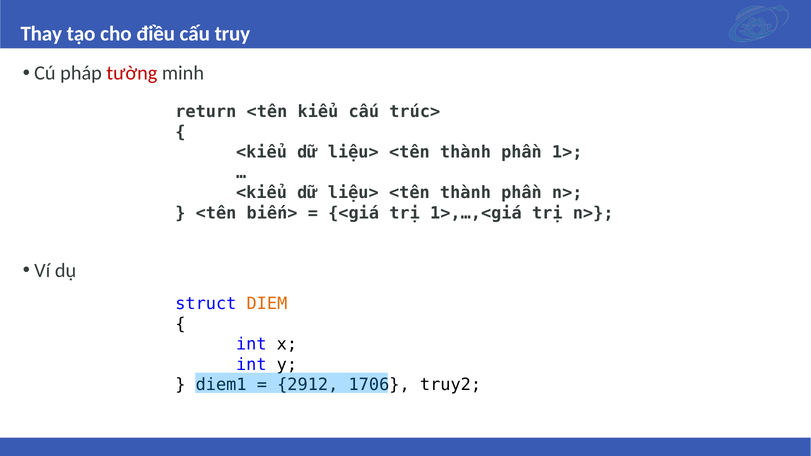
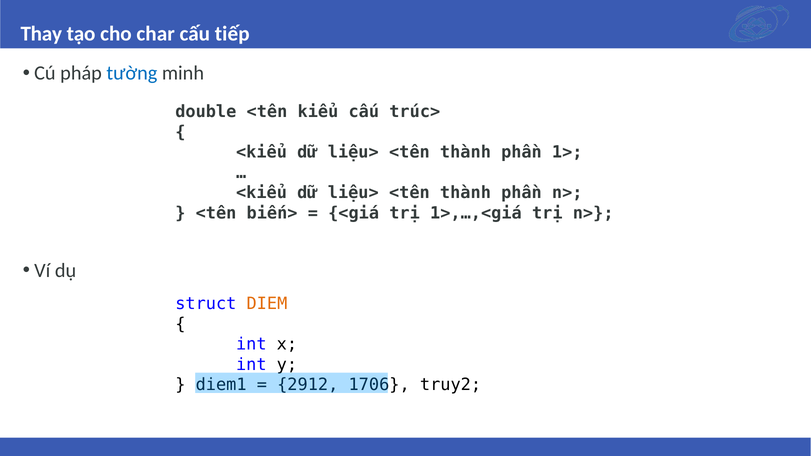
điều: điều -> char (156, 34)
truy: truy -> tiếp (232, 34)
tường colour: red -> blue (132, 73)
return: return -> double (206, 112)
